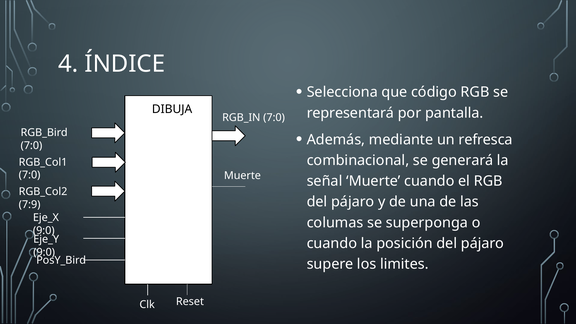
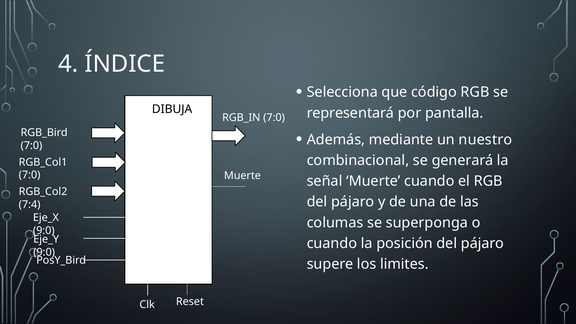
refresca: refresca -> nuestro (485, 140)
7:9: 7:9 -> 7:4 (30, 205)
